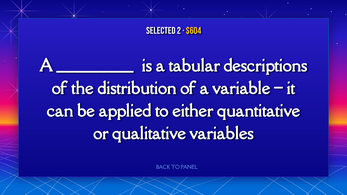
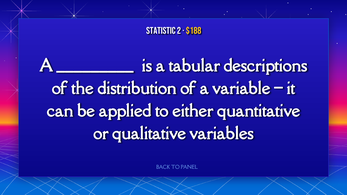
SELECTED: SELECTED -> STATISTIC (161, 31)
$604: $604 -> $188 (194, 31)
